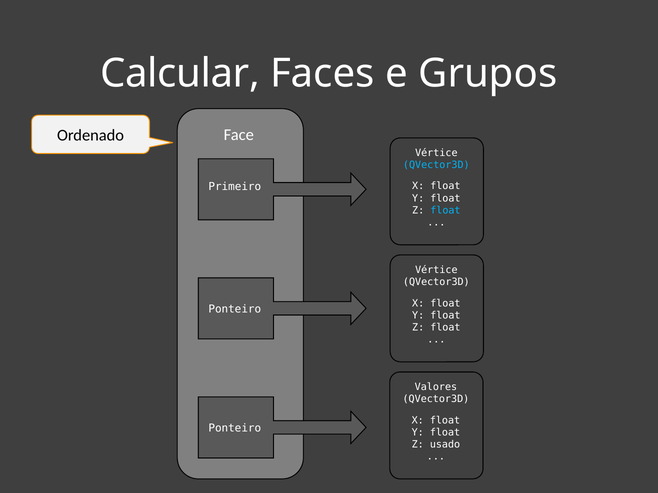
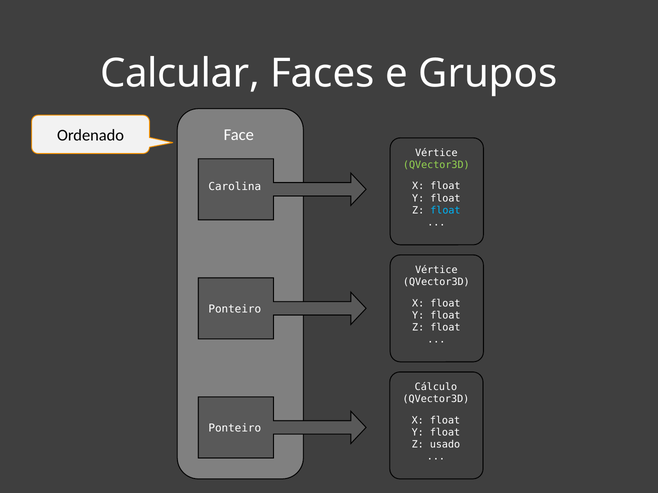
QVector3D colour: light blue -> light green (436, 165)
Primeiro: Primeiro -> Carolina (235, 187)
Valores: Valores -> Cálculo (436, 387)
